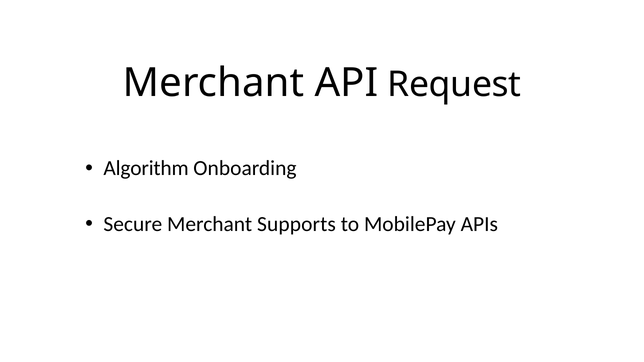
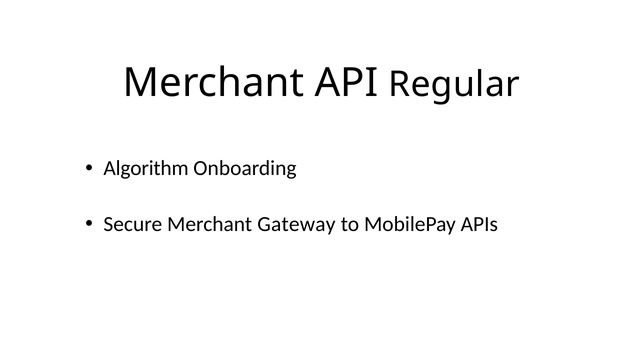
Request: Request -> Regular (454, 85)
Supports: Supports -> Gateway (296, 224)
